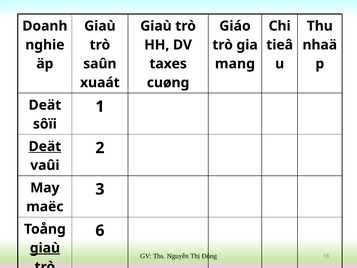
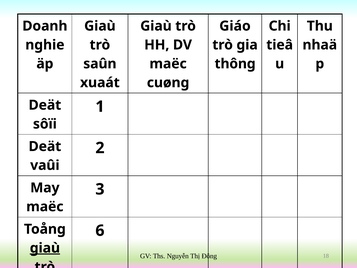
taxes: taxes -> maëc (168, 64)
mang: mang -> thông (235, 64)
Deät underline: present -> none (45, 146)
